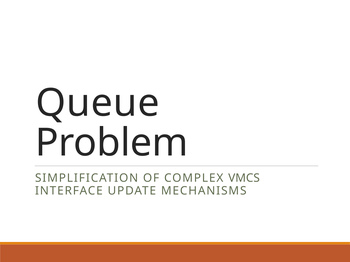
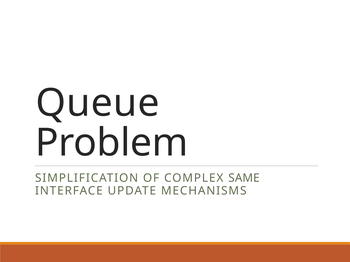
VMCS: VMCS -> SAME (244, 178)
